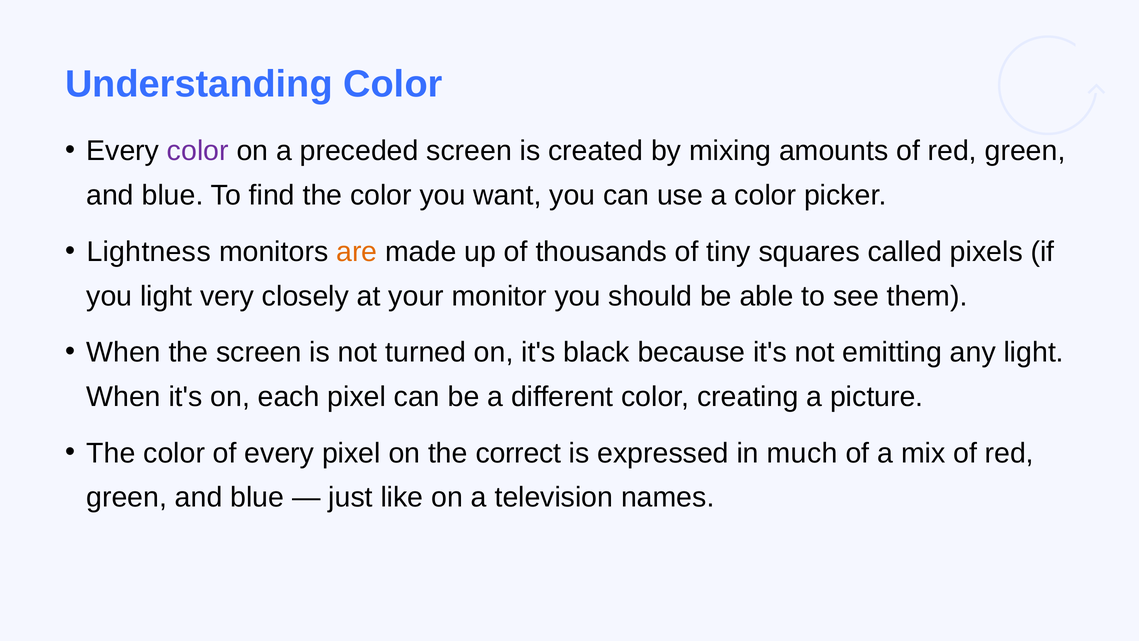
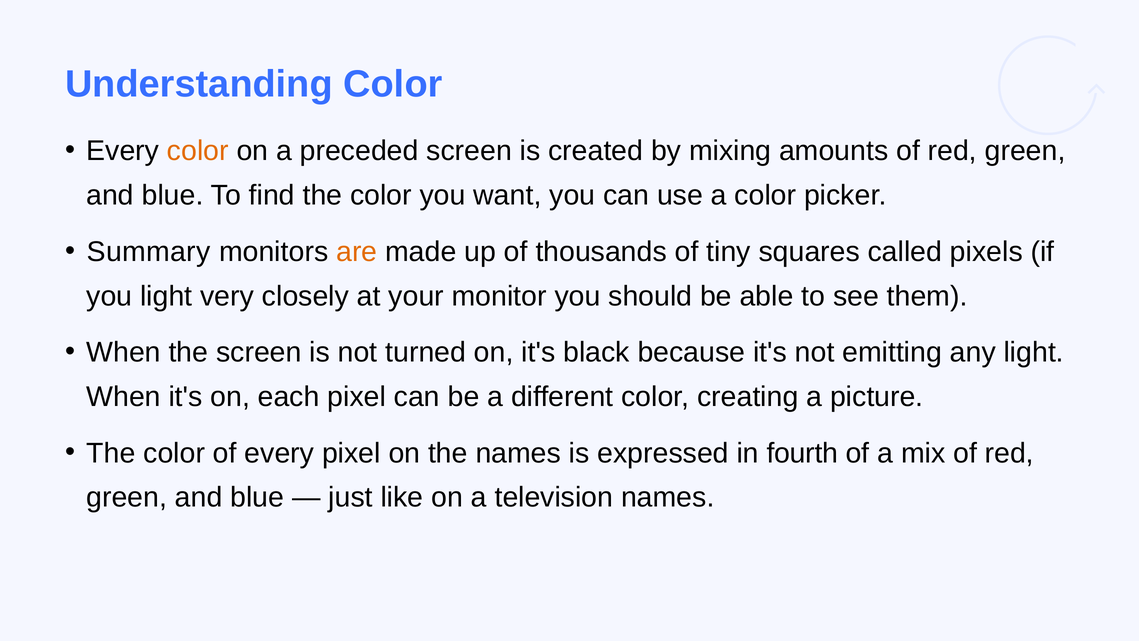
color colour: purple -> orange (198, 151)
Lightness: Lightness -> Summary (149, 252)
the correct: correct -> names (518, 453)
much: much -> fourth (802, 453)
